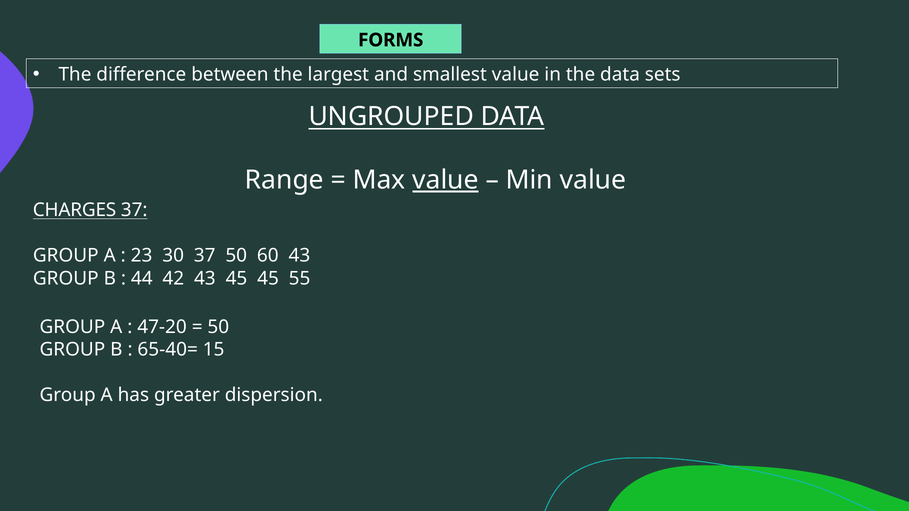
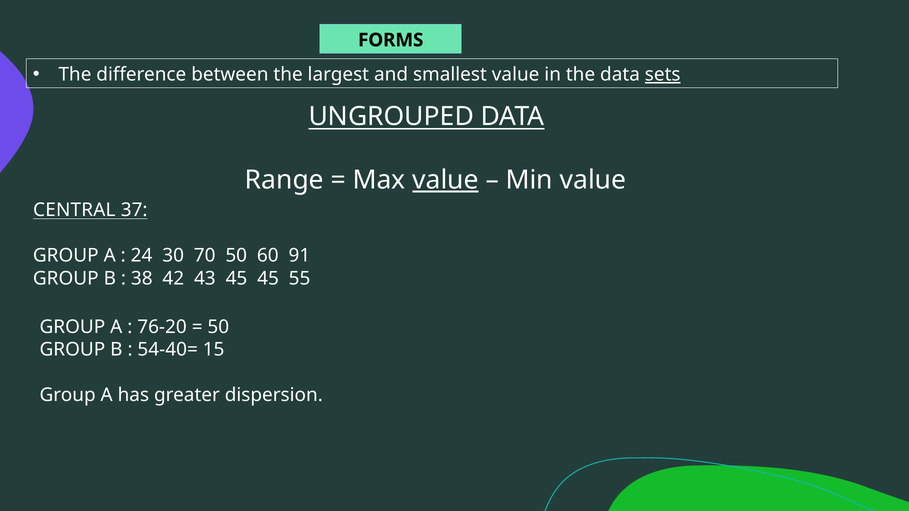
sets underline: none -> present (663, 75)
CHARGES: CHARGES -> CENTRAL (74, 210)
23: 23 -> 24 (142, 256)
30 37: 37 -> 70 (205, 256)
60 43: 43 -> 91 (299, 256)
44: 44 -> 38 (142, 278)
47-20: 47-20 -> 76-20 (162, 327)
65-40=: 65-40= -> 54-40= (168, 350)
